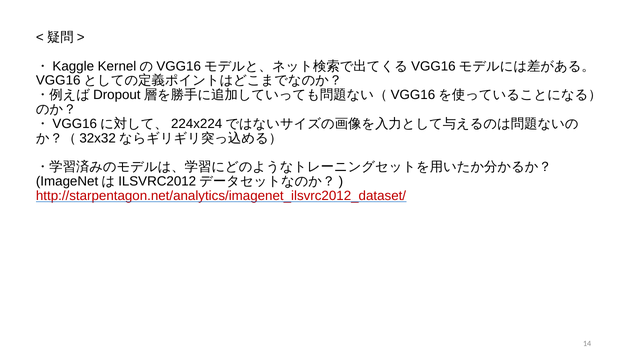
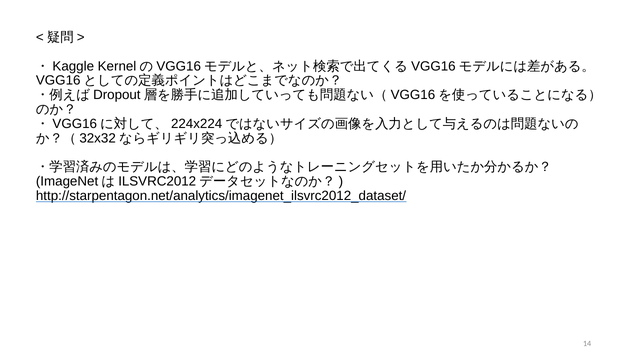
http://starpentagon.net/analytics/imagenet_ilsvrc2012_dataset/ colour: red -> black (221, 196)
